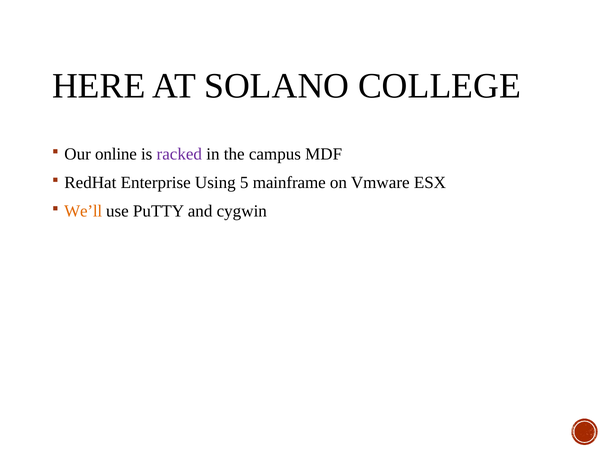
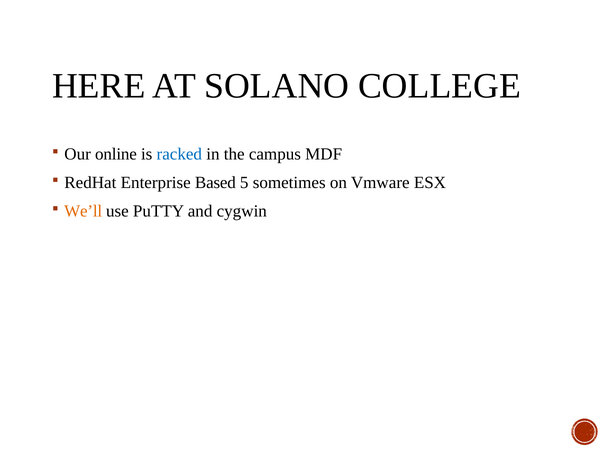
racked colour: purple -> blue (179, 154)
Using: Using -> Based (215, 183)
mainframe: mainframe -> sometimes (289, 183)
